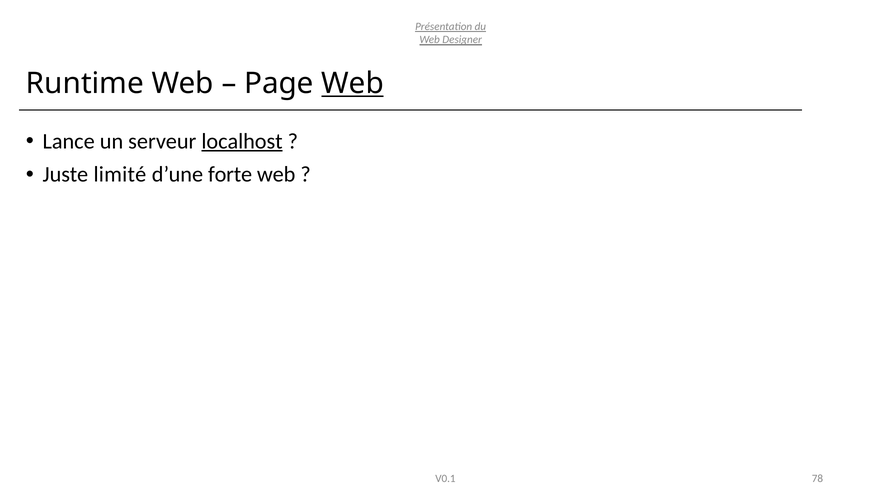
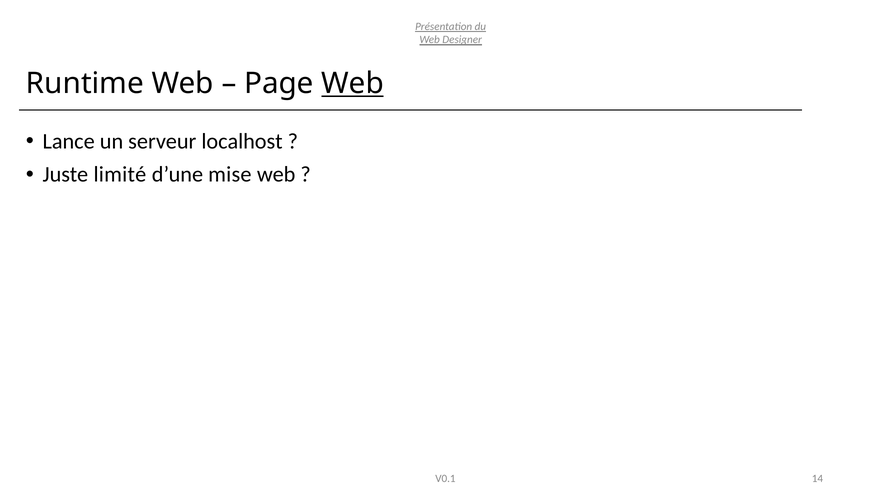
localhost underline: present -> none (242, 141)
forte: forte -> mise (230, 175)
78: 78 -> 14 (817, 479)
